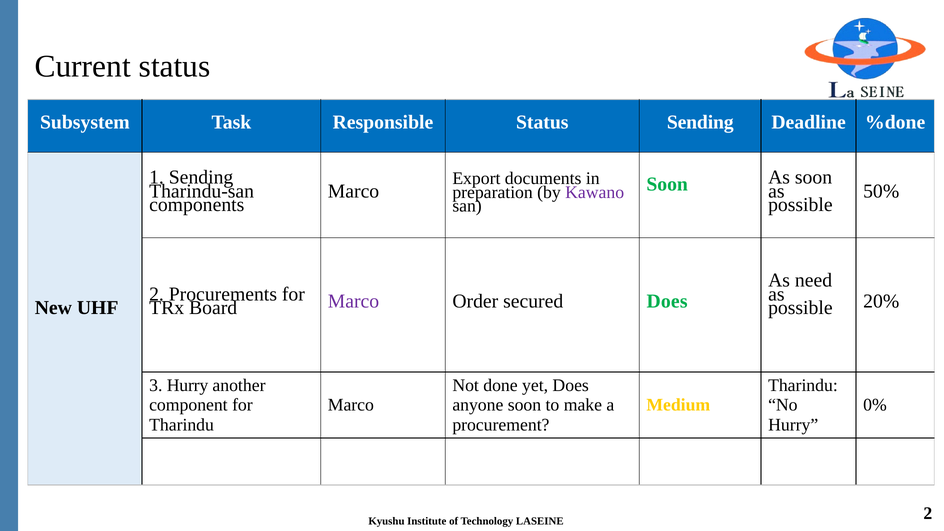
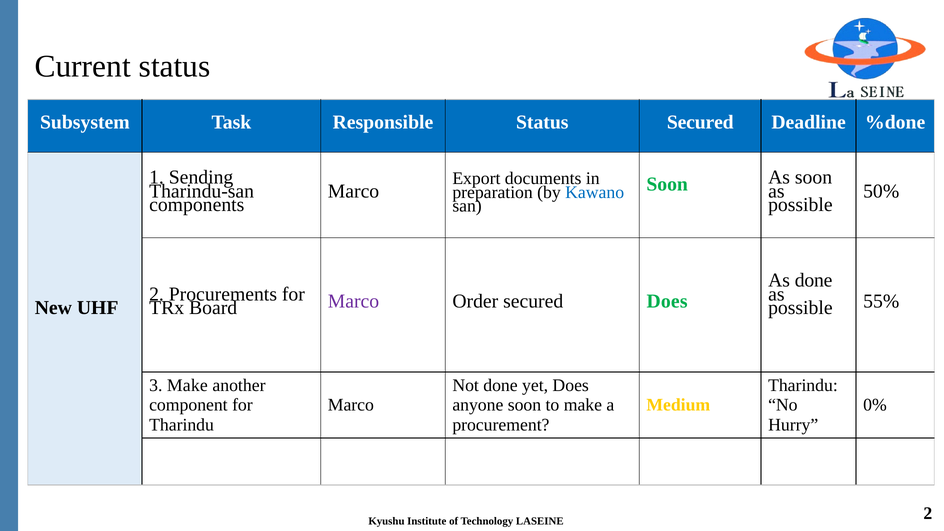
Status Sending: Sending -> Secured (700, 122)
Kawano colour: purple -> blue (595, 192)
As need: need -> done (814, 280)
20%: 20% -> 55% (881, 301)
3 Hurry: Hurry -> Make (187, 386)
